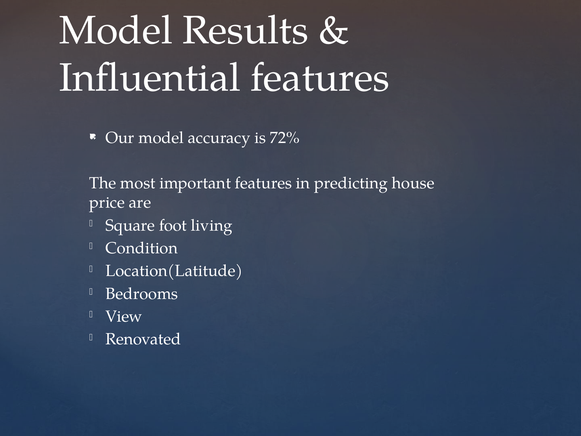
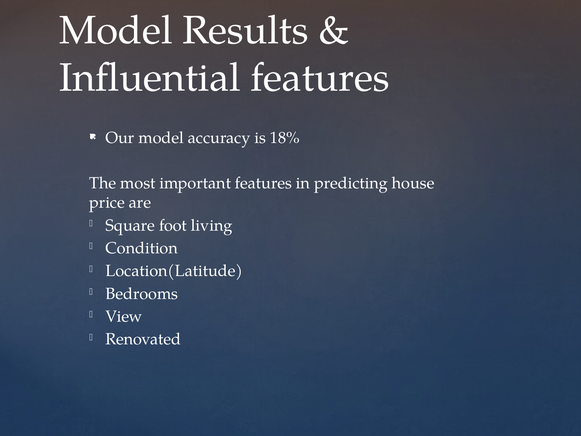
72%: 72% -> 18% (285, 138)
